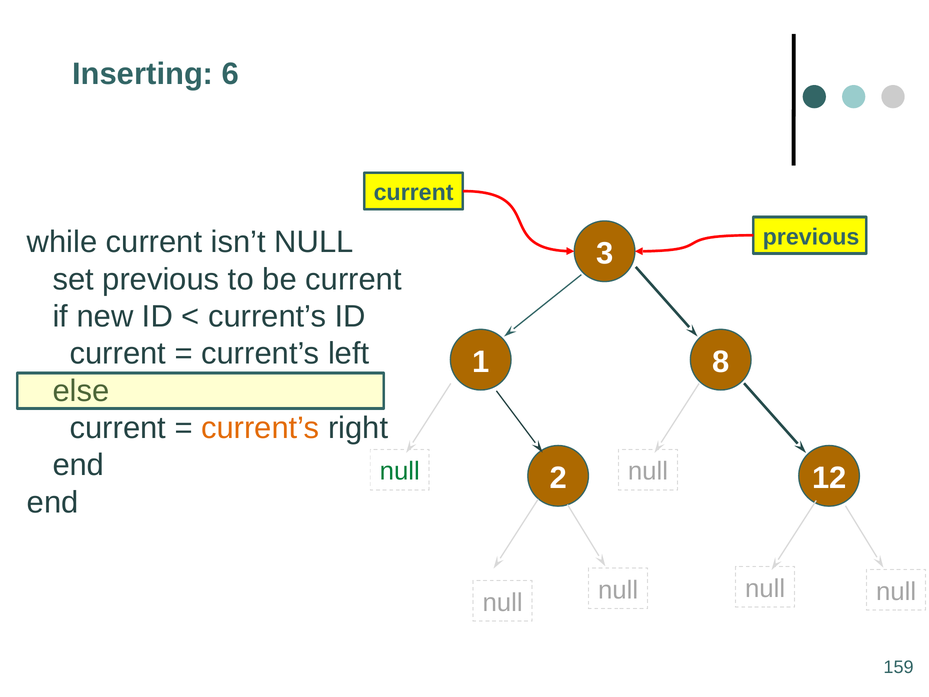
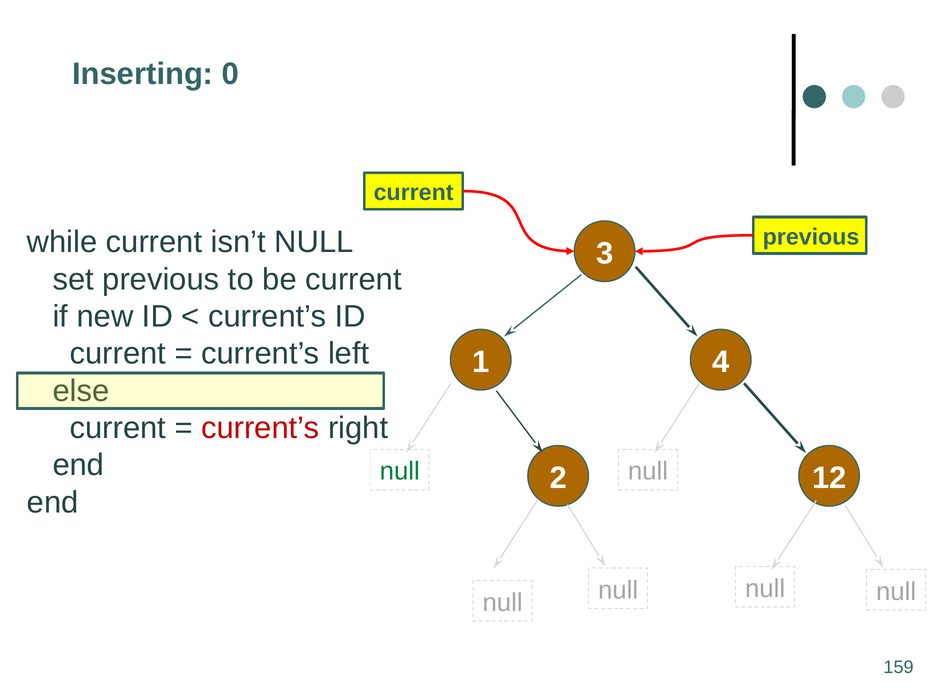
6: 6 -> 0 (230, 74)
8: 8 -> 4 (721, 362)
current’s colour: orange -> red (260, 428)
